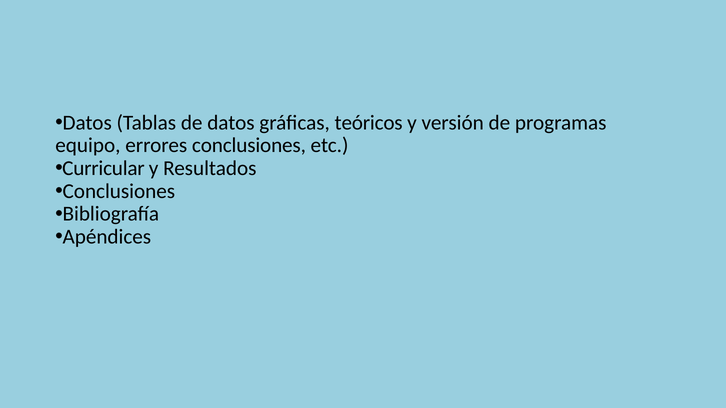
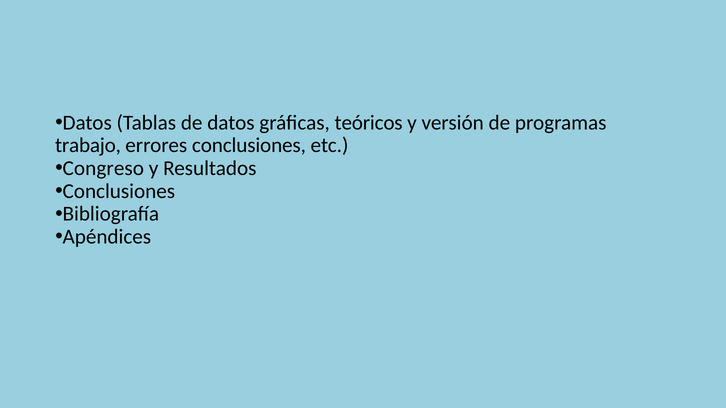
equipo: equipo -> trabajo (88, 146)
Curricular: Curricular -> Congreso (103, 168)
